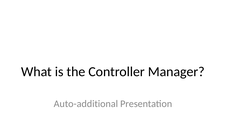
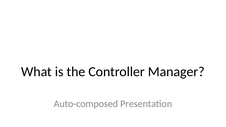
Auto-additional: Auto-additional -> Auto-composed (86, 104)
